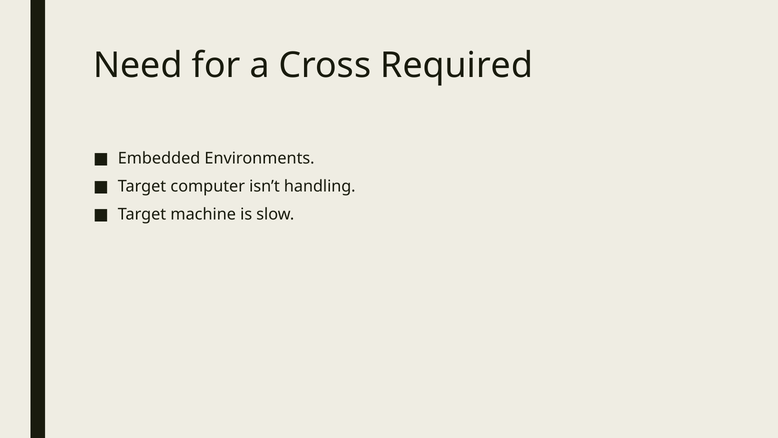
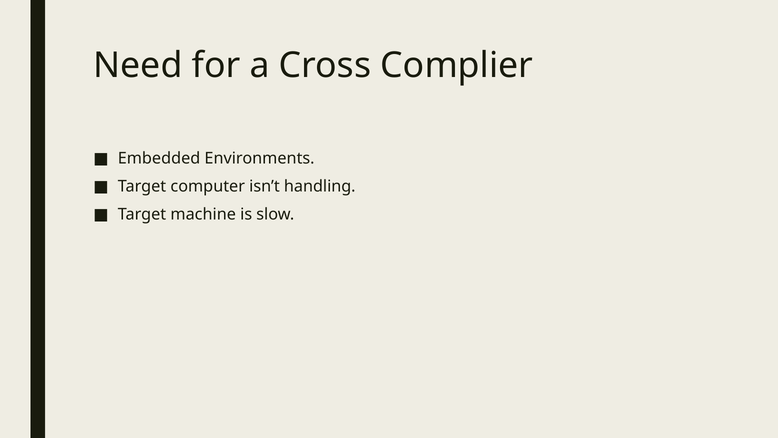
Required: Required -> Complier (457, 65)
